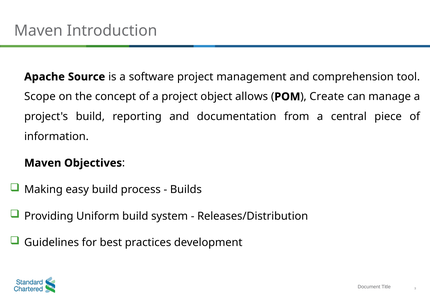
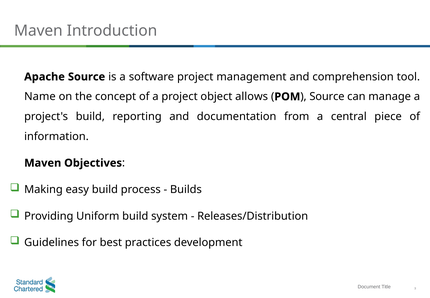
Scope: Scope -> Name (40, 97)
Create: Create -> Source (327, 97)
